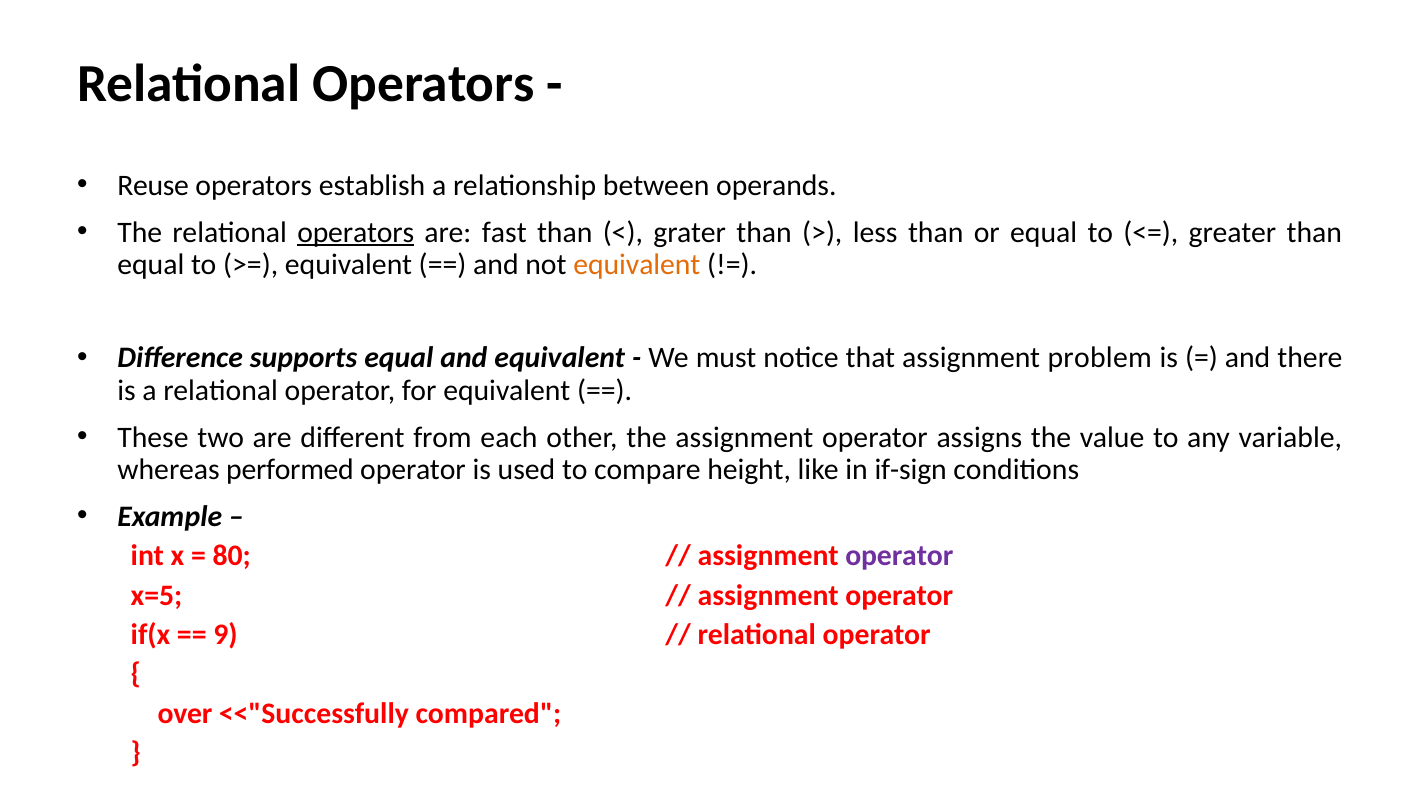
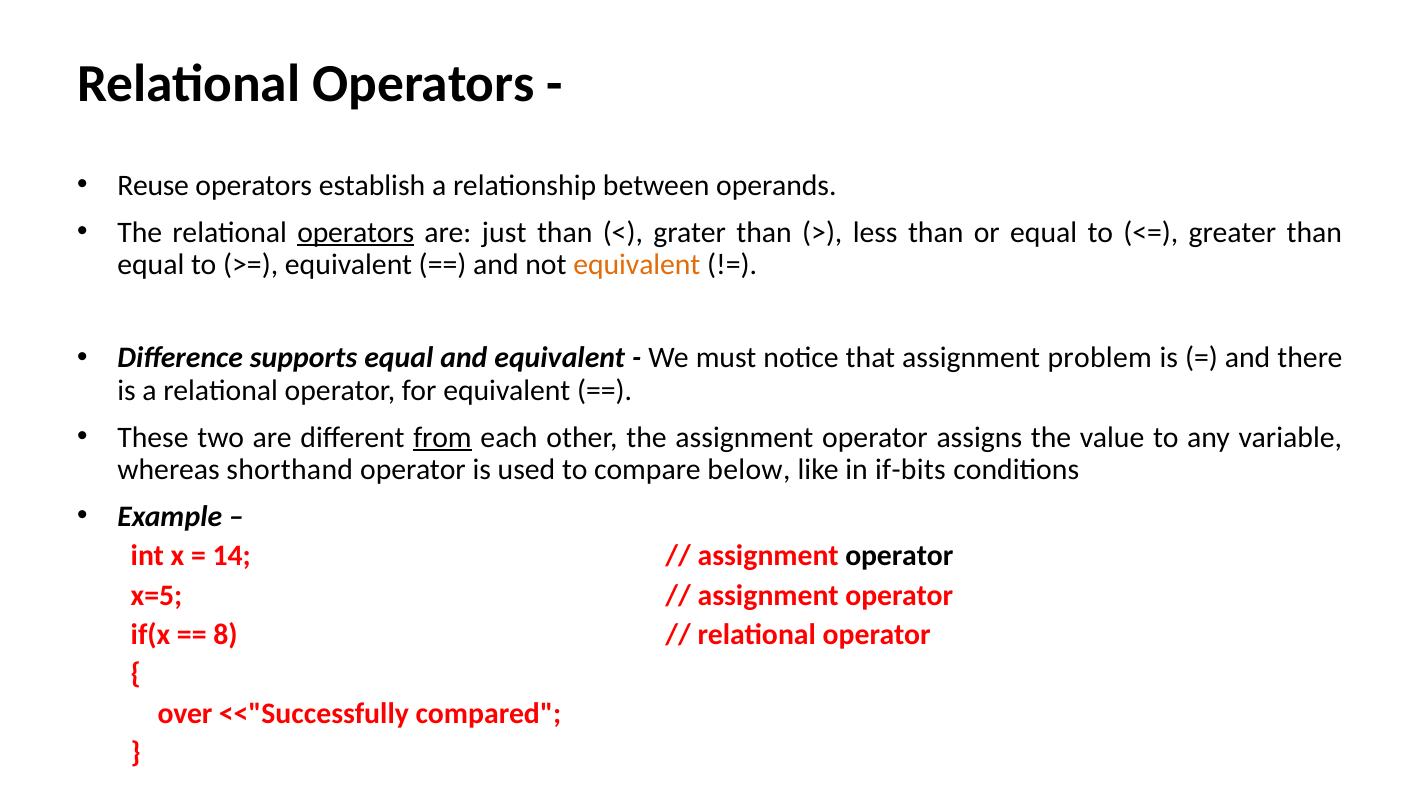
fast: fast -> just (504, 232)
from underline: none -> present (442, 437)
performed: performed -> shorthand (290, 469)
height: height -> below (749, 469)
if-sign: if-sign -> if-bits (910, 469)
80: 80 -> 14 (232, 556)
operator colour: purple -> black (899, 556)
9: 9 -> 8 (225, 635)
